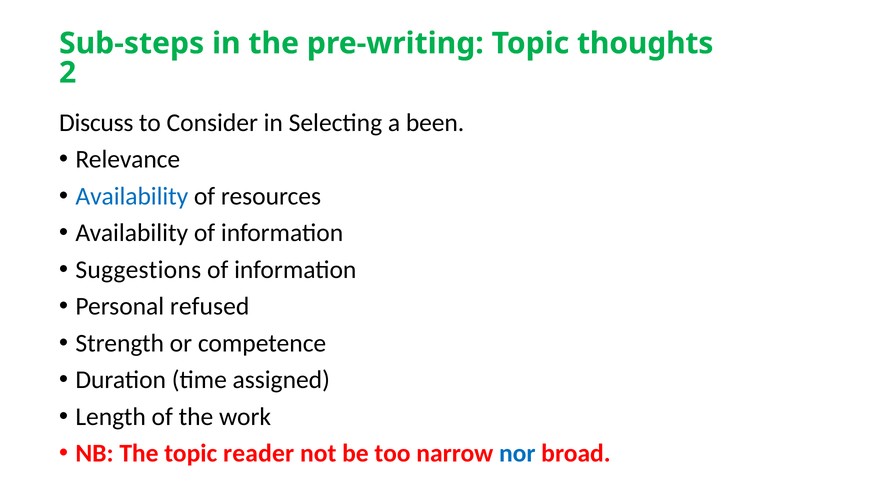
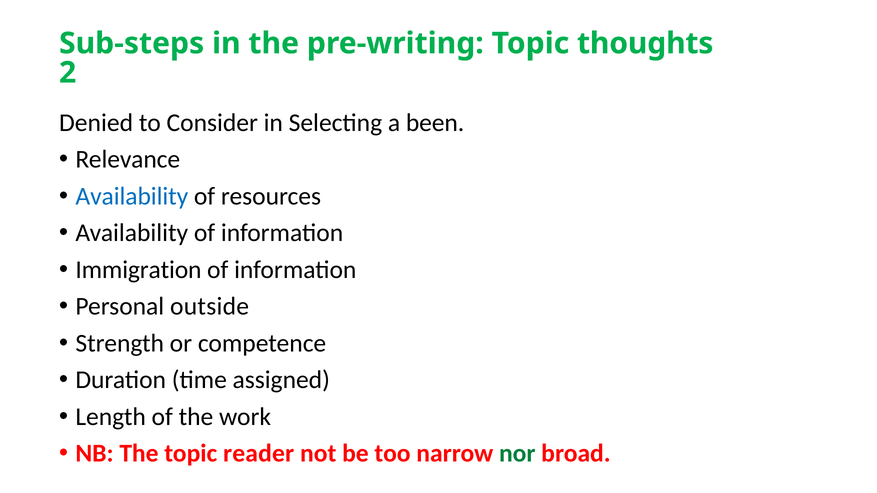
Discuss: Discuss -> Denied (96, 123)
Suggestions: Suggestions -> Immigration (138, 270)
refused: refused -> outside (210, 307)
nor colour: blue -> green (517, 454)
